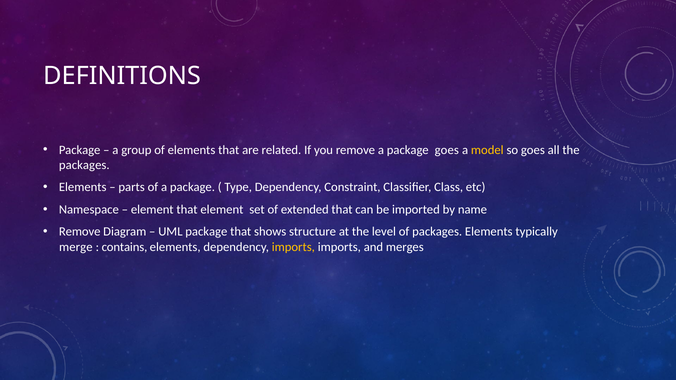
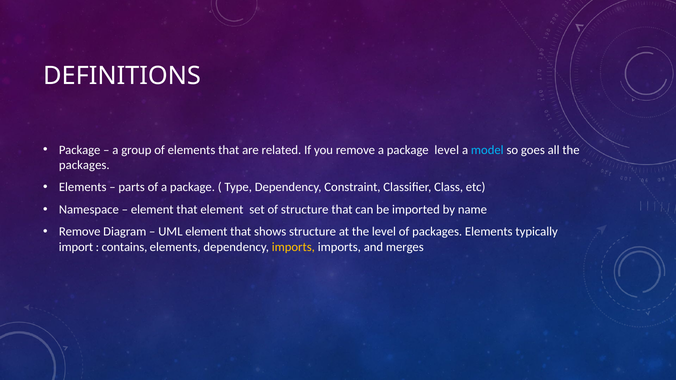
package goes: goes -> level (447, 150)
model colour: yellow -> light blue (487, 150)
of extended: extended -> structure (305, 210)
UML package: package -> element (206, 232)
merge: merge -> import (76, 247)
